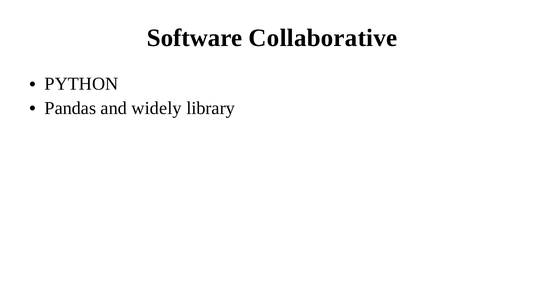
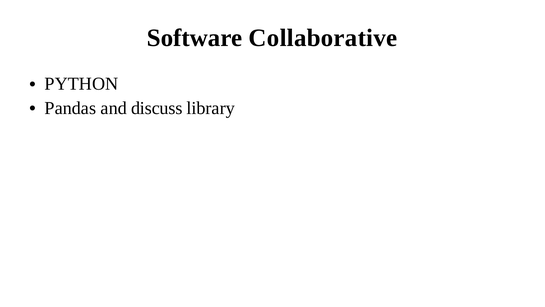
widely: widely -> discuss (157, 108)
